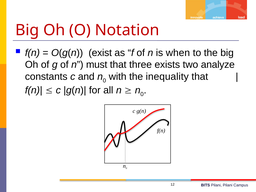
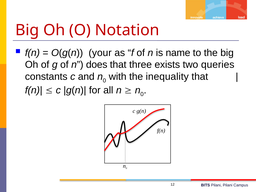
exist: exist -> your (100, 53)
when: when -> name (178, 53)
must: must -> does (97, 65)
analyze: analyze -> queries (218, 65)
